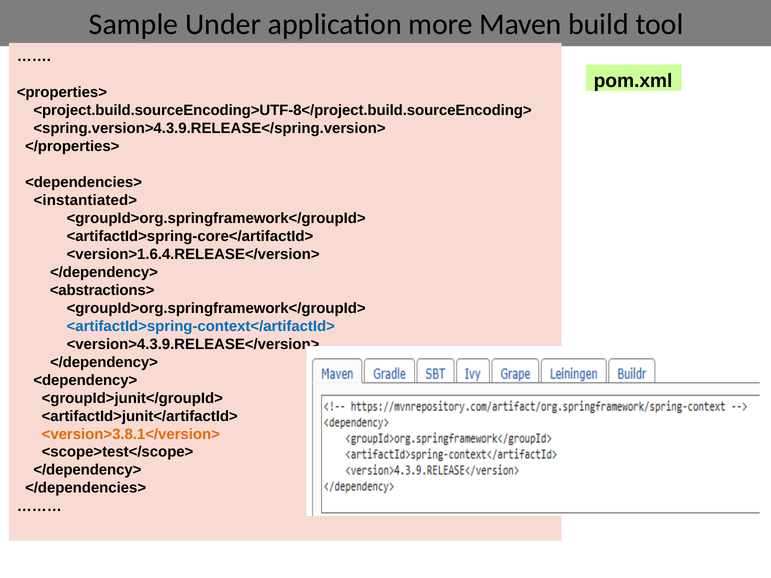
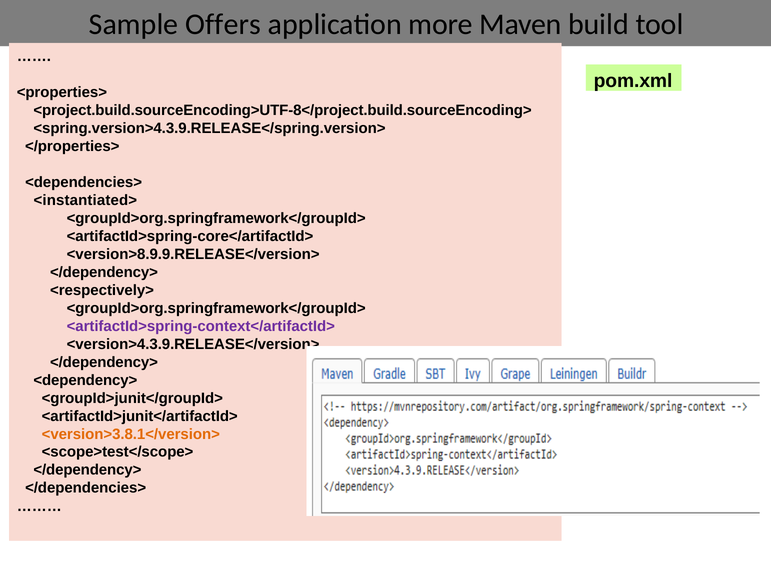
Under: Under -> Offers (223, 24)
<version>1.6.4.RELEASE</version>: <version>1.6.4.RELEASE</version> -> <version>8.9.9.RELEASE</version> (193, 254)
<abstractions>: <abstractions> -> <respectively> (102, 290)
<artifactId>spring-context</artifactId> colour: blue -> purple (201, 326)
